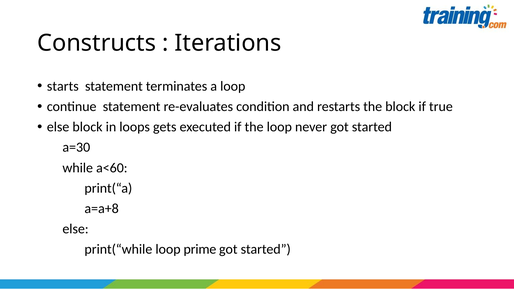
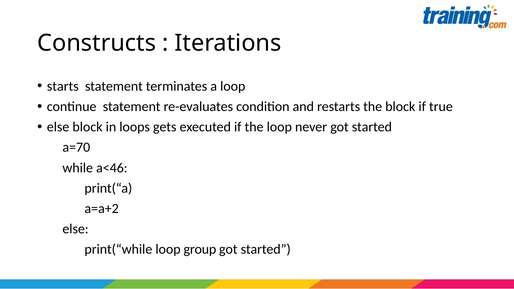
a=30: a=30 -> a=70 (76, 147)
a<60: a<60 -> a<46 (112, 168)
a=a+8: a=a+8 -> a=a+2 (102, 209)
prime: prime -> group (200, 249)
